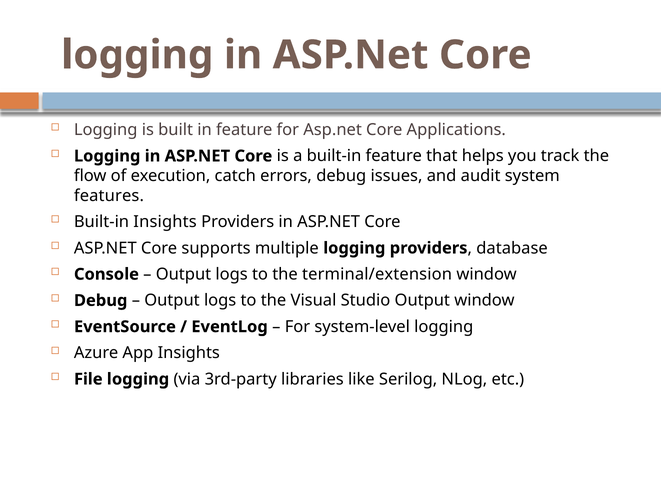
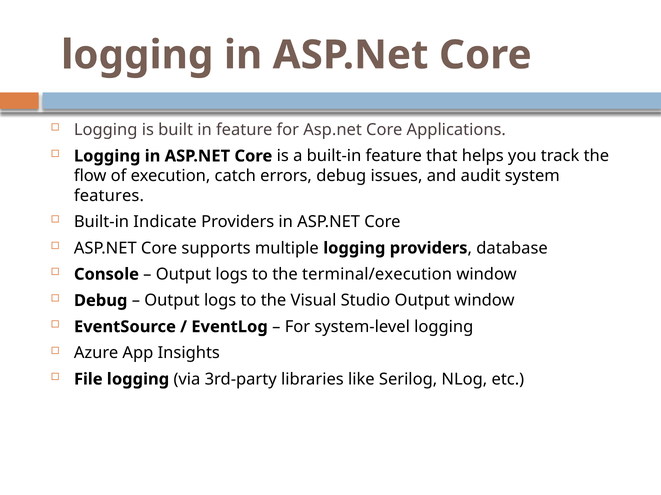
Built-in Insights: Insights -> Indicate (165, 222)
terminal/extension: terminal/extension -> terminal/execution (377, 275)
